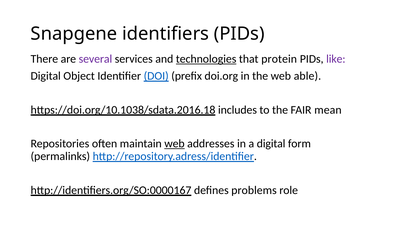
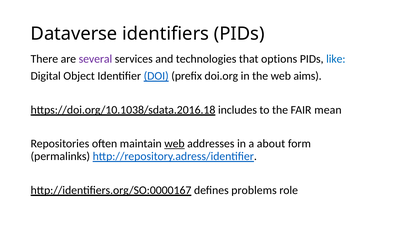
Snapgene: Snapgene -> Dataverse (74, 34)
technologies underline: present -> none (206, 59)
protein: protein -> options (279, 59)
like colour: purple -> blue (336, 59)
able: able -> aims (308, 76)
a digital: digital -> about (271, 144)
